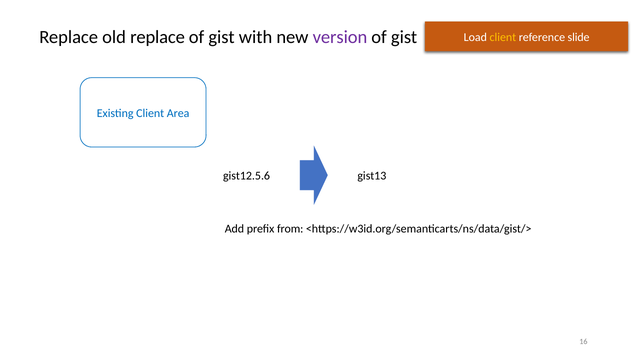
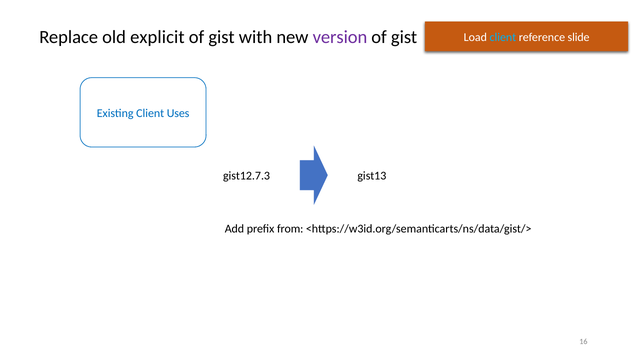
old replace: replace -> explicit (157, 37)
client colour: yellow -> light blue (503, 37)
Area: Area -> Uses (178, 113)
gist12.5.6: gist12.5.6 -> gist12.7.3 (247, 176)
